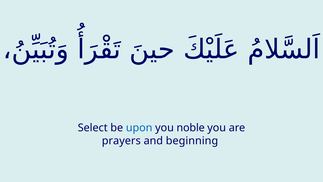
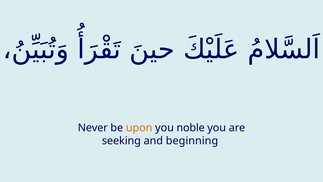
Select: Select -> Never (93, 128)
upon colour: blue -> orange (139, 128)
prayers: prayers -> seeking (121, 140)
